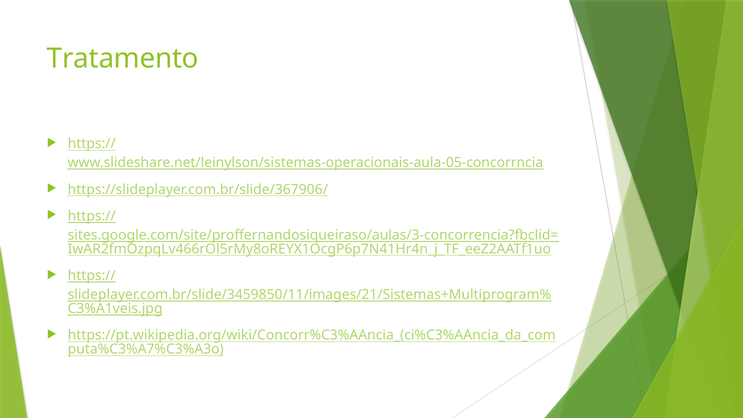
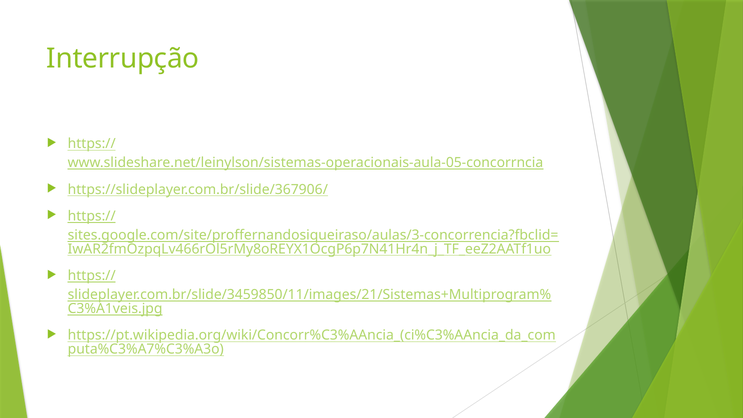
Tratamento: Tratamento -> Interrupção (123, 59)
